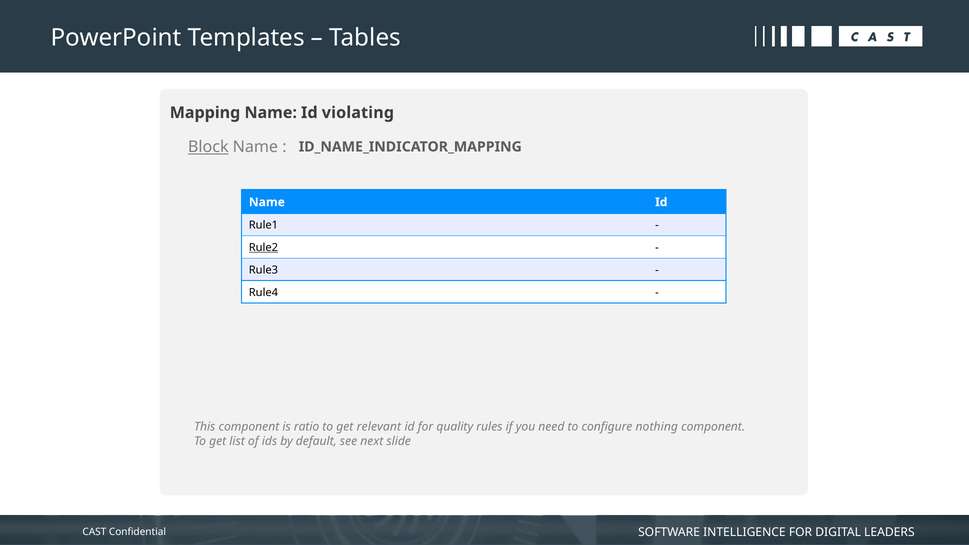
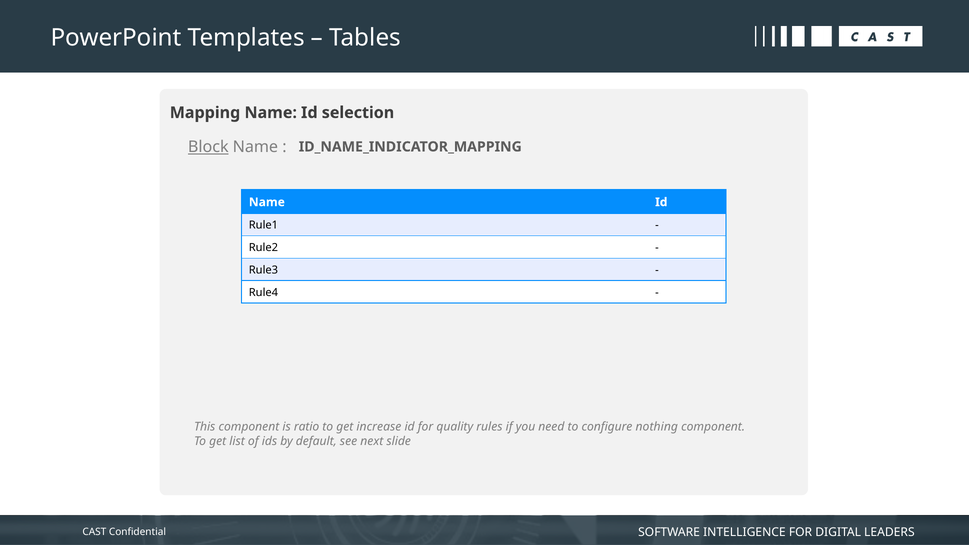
violating: violating -> selection (358, 113)
Rule2 underline: present -> none (263, 248)
relevant: relevant -> increase (379, 427)
